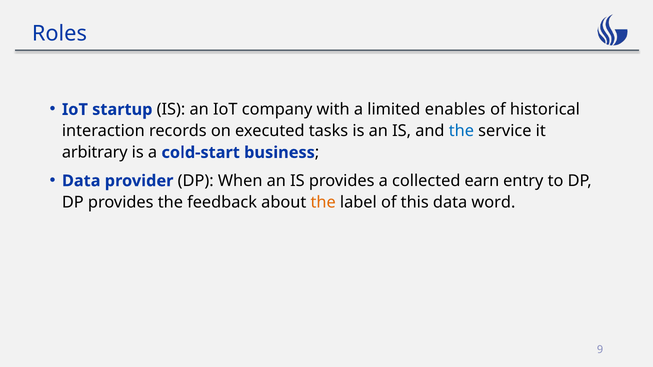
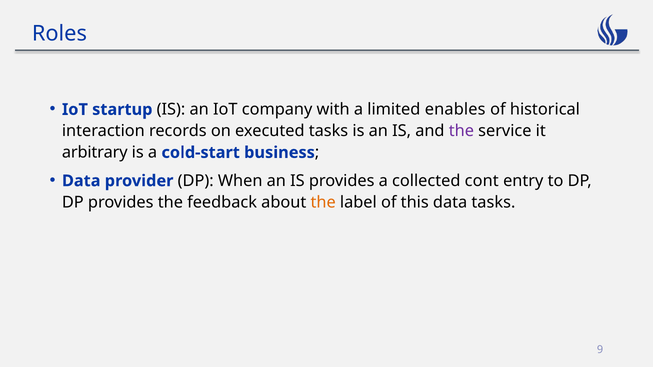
the colour: blue -> purple (461, 131)
earn: earn -> cont (482, 181)
data word: word -> tasks (493, 203)
